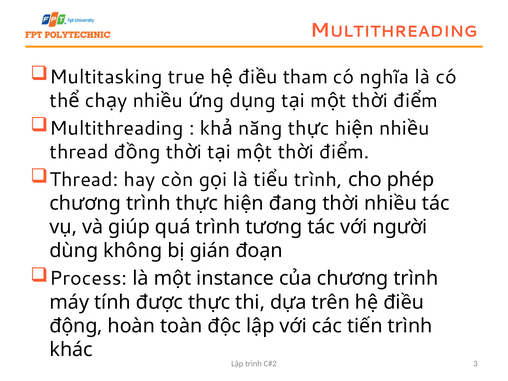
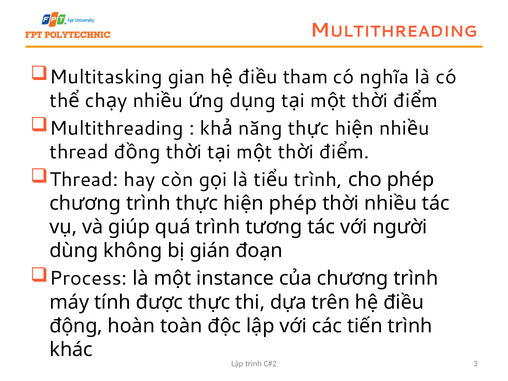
true: true -> gian (187, 77)
hiện đang: đang -> phép (293, 203)
